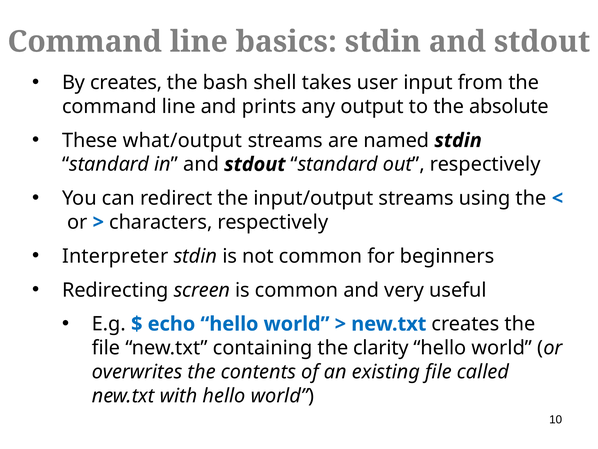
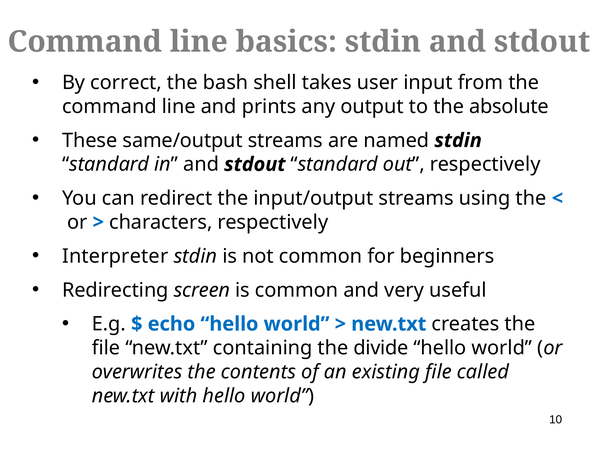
By creates: creates -> correct (126, 82)
what/output: what/output -> same/output (183, 140)
clarity: clarity -> divide (381, 348)
